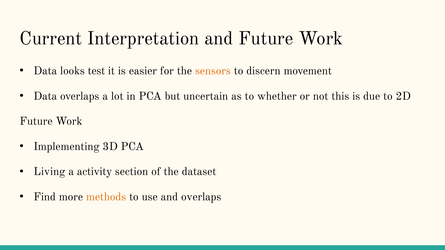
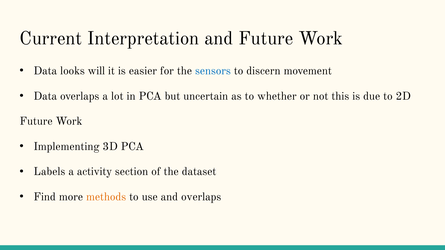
test: test -> will (96, 71)
sensors colour: orange -> blue (213, 71)
Living: Living -> Labels (49, 172)
